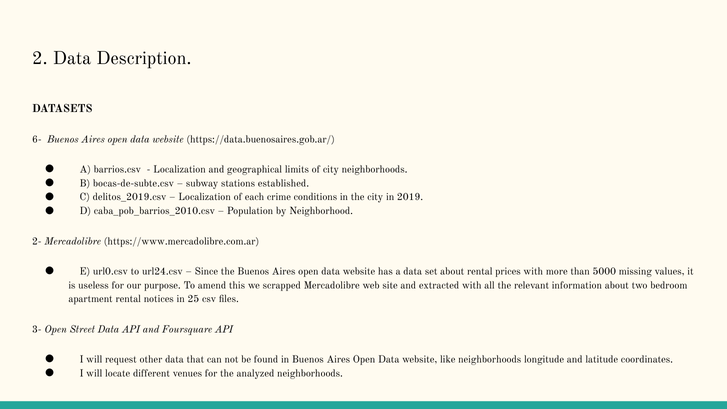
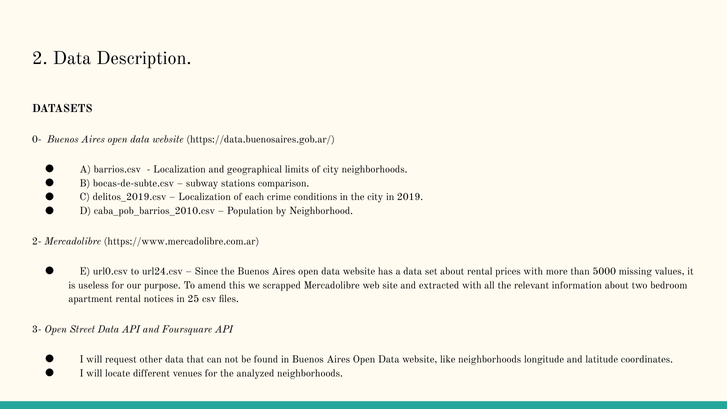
6-: 6- -> 0- (37, 139)
established: established -> comparison (284, 183)
